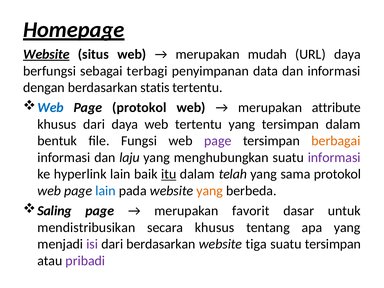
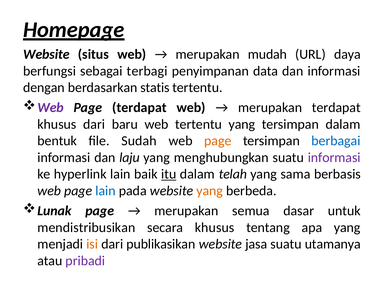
Website underline: present -> none (46, 54)
Web colour: blue -> purple (51, 108)
Page protokol: protokol -> terdapat (139, 108)
merupakan attribute: attribute -> terdapat (336, 108)
dari daya: daya -> baru (125, 124)
Fungsi: Fungsi -> Sudah (139, 141)
page colour: purple -> orange (218, 141)
berbagai colour: orange -> blue (336, 141)
sama protokol: protokol -> berbasis (337, 174)
Saling: Saling -> Lunak (54, 211)
favorit: favorit -> semua (251, 211)
isi colour: purple -> orange (92, 244)
dari berdasarkan: berdasarkan -> publikasikan (161, 244)
tiga: tiga -> jasa (256, 244)
suatu tersimpan: tersimpan -> utamanya (333, 244)
